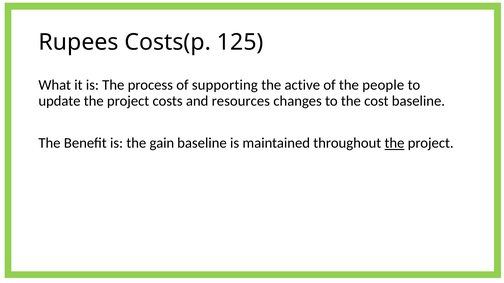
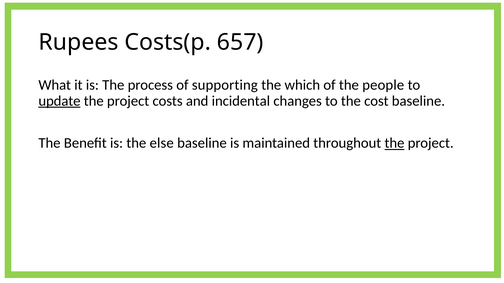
125: 125 -> 657 (240, 42)
active: active -> which (302, 85)
update underline: none -> present (59, 101)
resources: resources -> incidental (241, 101)
gain: gain -> else (162, 143)
